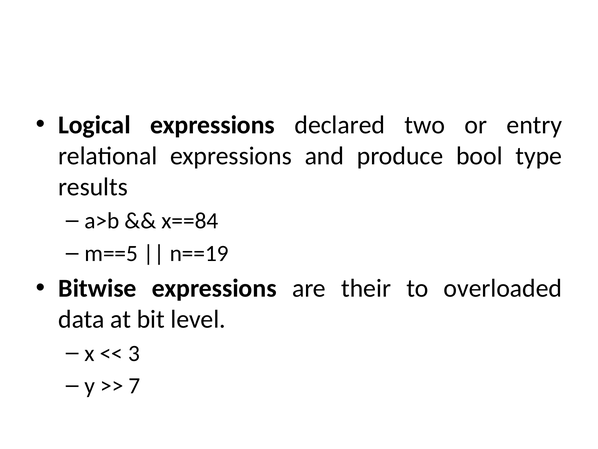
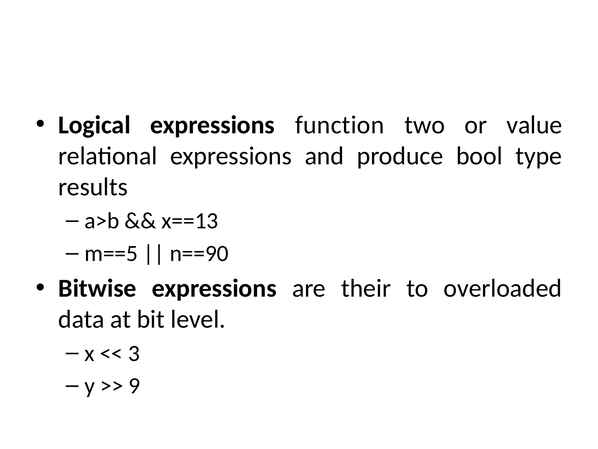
declared: declared -> function (340, 125)
entry: entry -> value (534, 125)
x==84: x==84 -> x==13 (190, 221)
n==19: n==19 -> n==90 (199, 253)
7: 7 -> 9 (134, 386)
